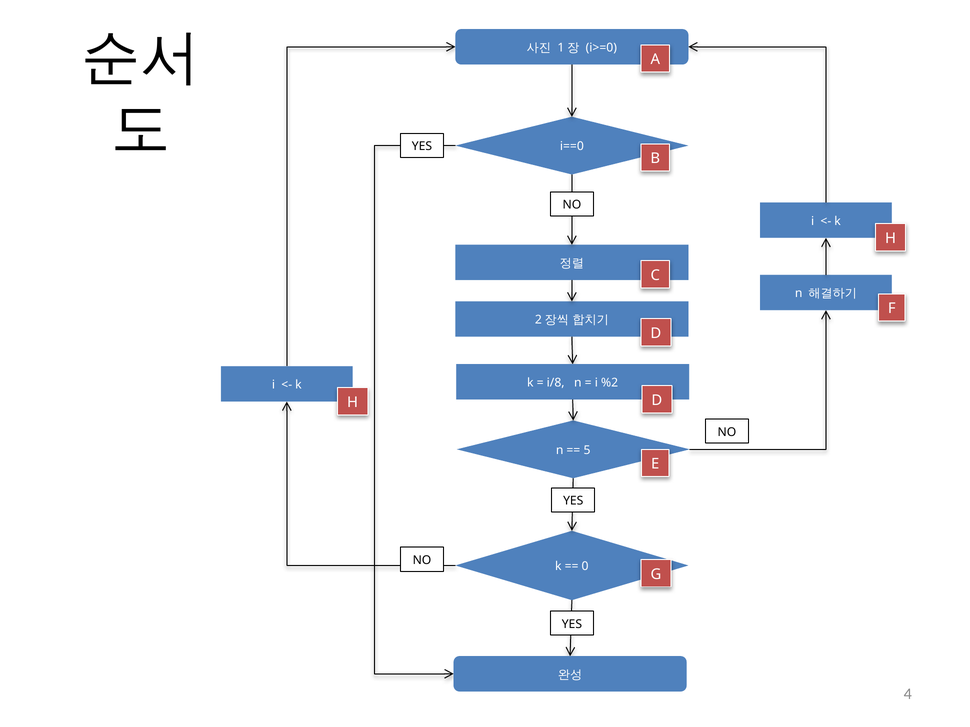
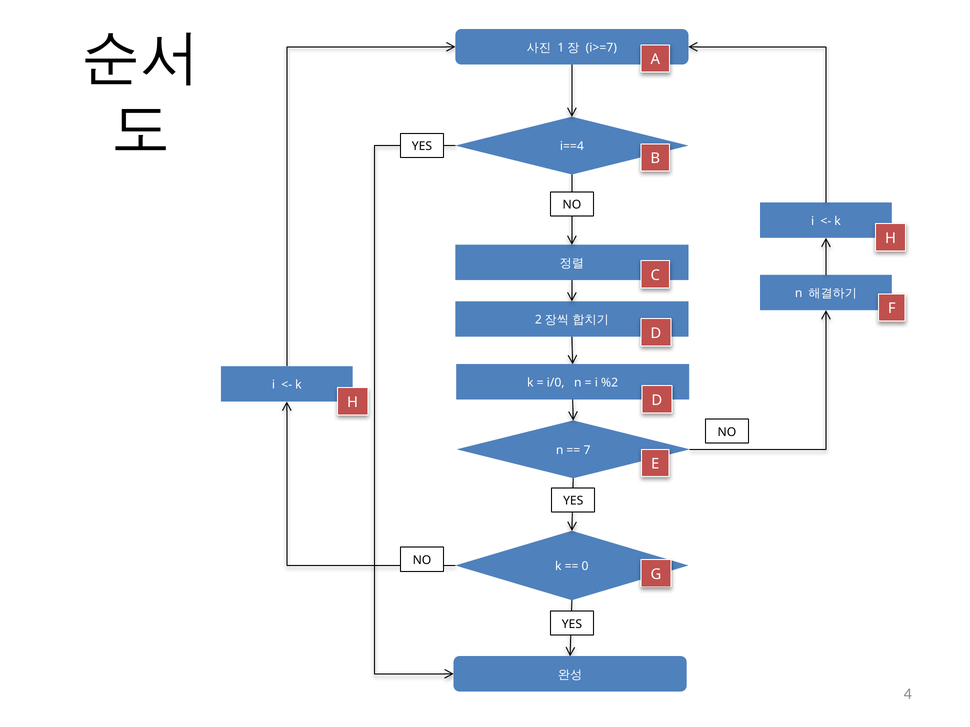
i>=0: i>=0 -> i>=7 (601, 48)
i==0: i==0 -> i==4 (572, 146)
i/8: i/8 -> i/0 (556, 383)
5: 5 -> 7 (587, 450)
